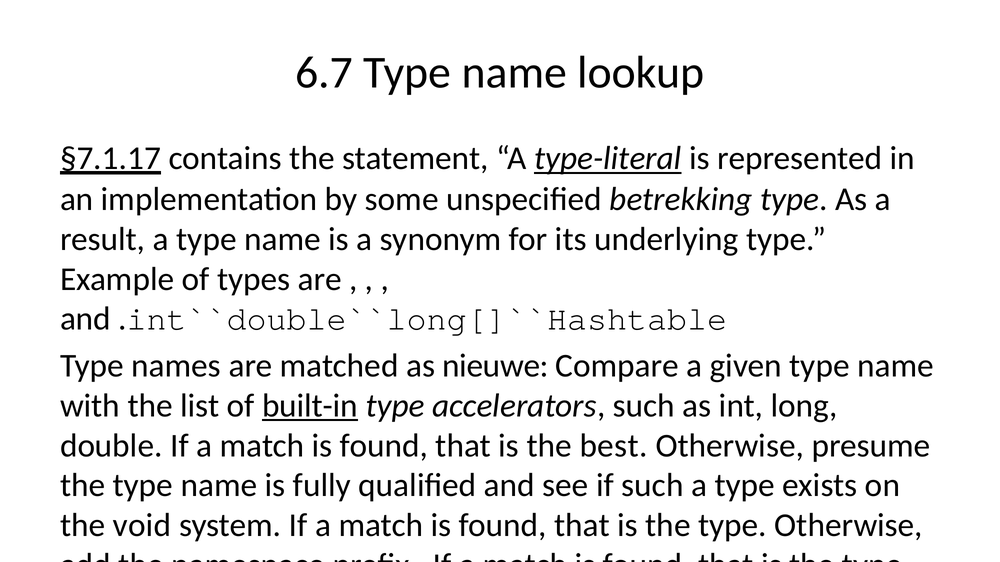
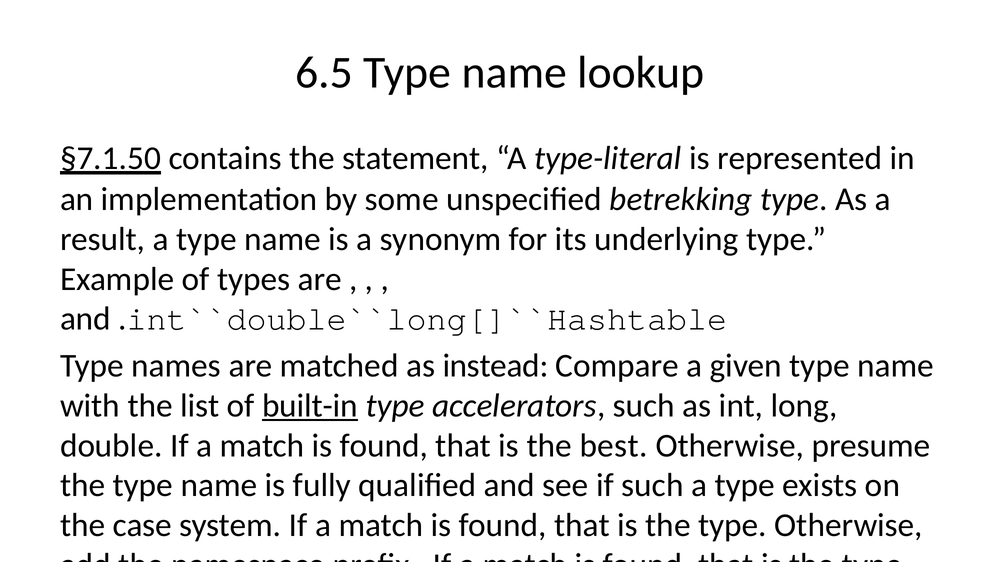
6.7: 6.7 -> 6.5 (324, 73)
§7.1.17: §7.1.17 -> §7.1.50 (110, 159)
type-literal underline: present -> none (608, 159)
nieuwe: nieuwe -> instead (495, 366)
void: void -> case (142, 526)
